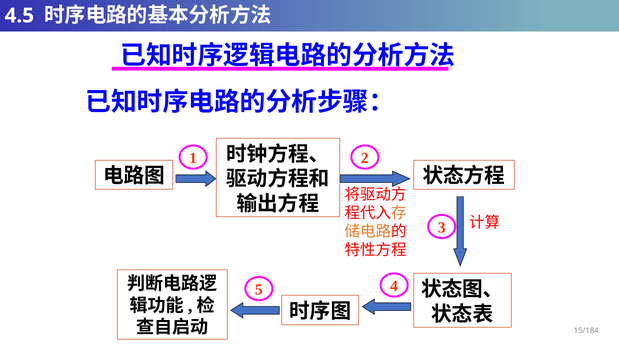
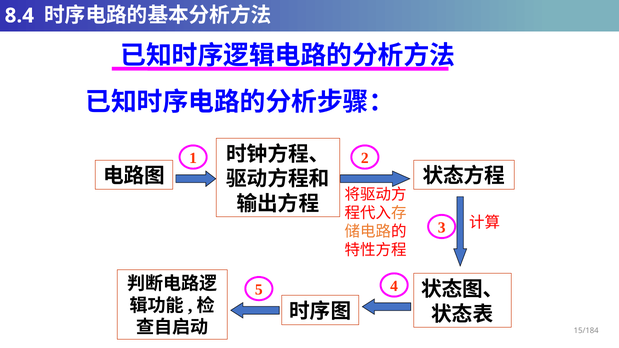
4.5: 4.5 -> 8.4 (19, 16)
